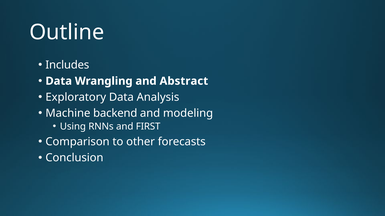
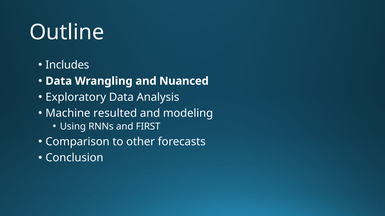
Abstract: Abstract -> Nuanced (184, 81)
backend: backend -> resulted (115, 114)
